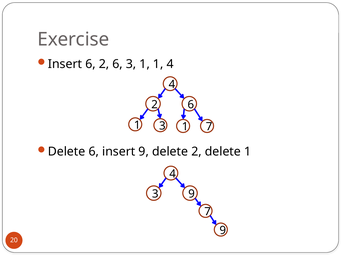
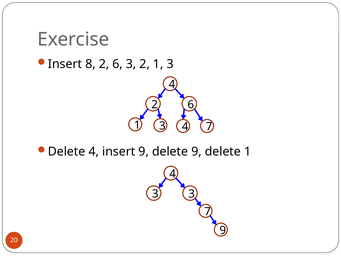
Insert 6: 6 -> 8 (90, 64)
6 3 1: 1 -> 2 (145, 64)
4: 4 -> 3 (170, 64)
1: 1 -> 4 (185, 127)
Delete 6: 6 -> 4 (94, 152)
delete 2: 2 -> 9 (196, 152)
3 9: 9 -> 3 (192, 194)
